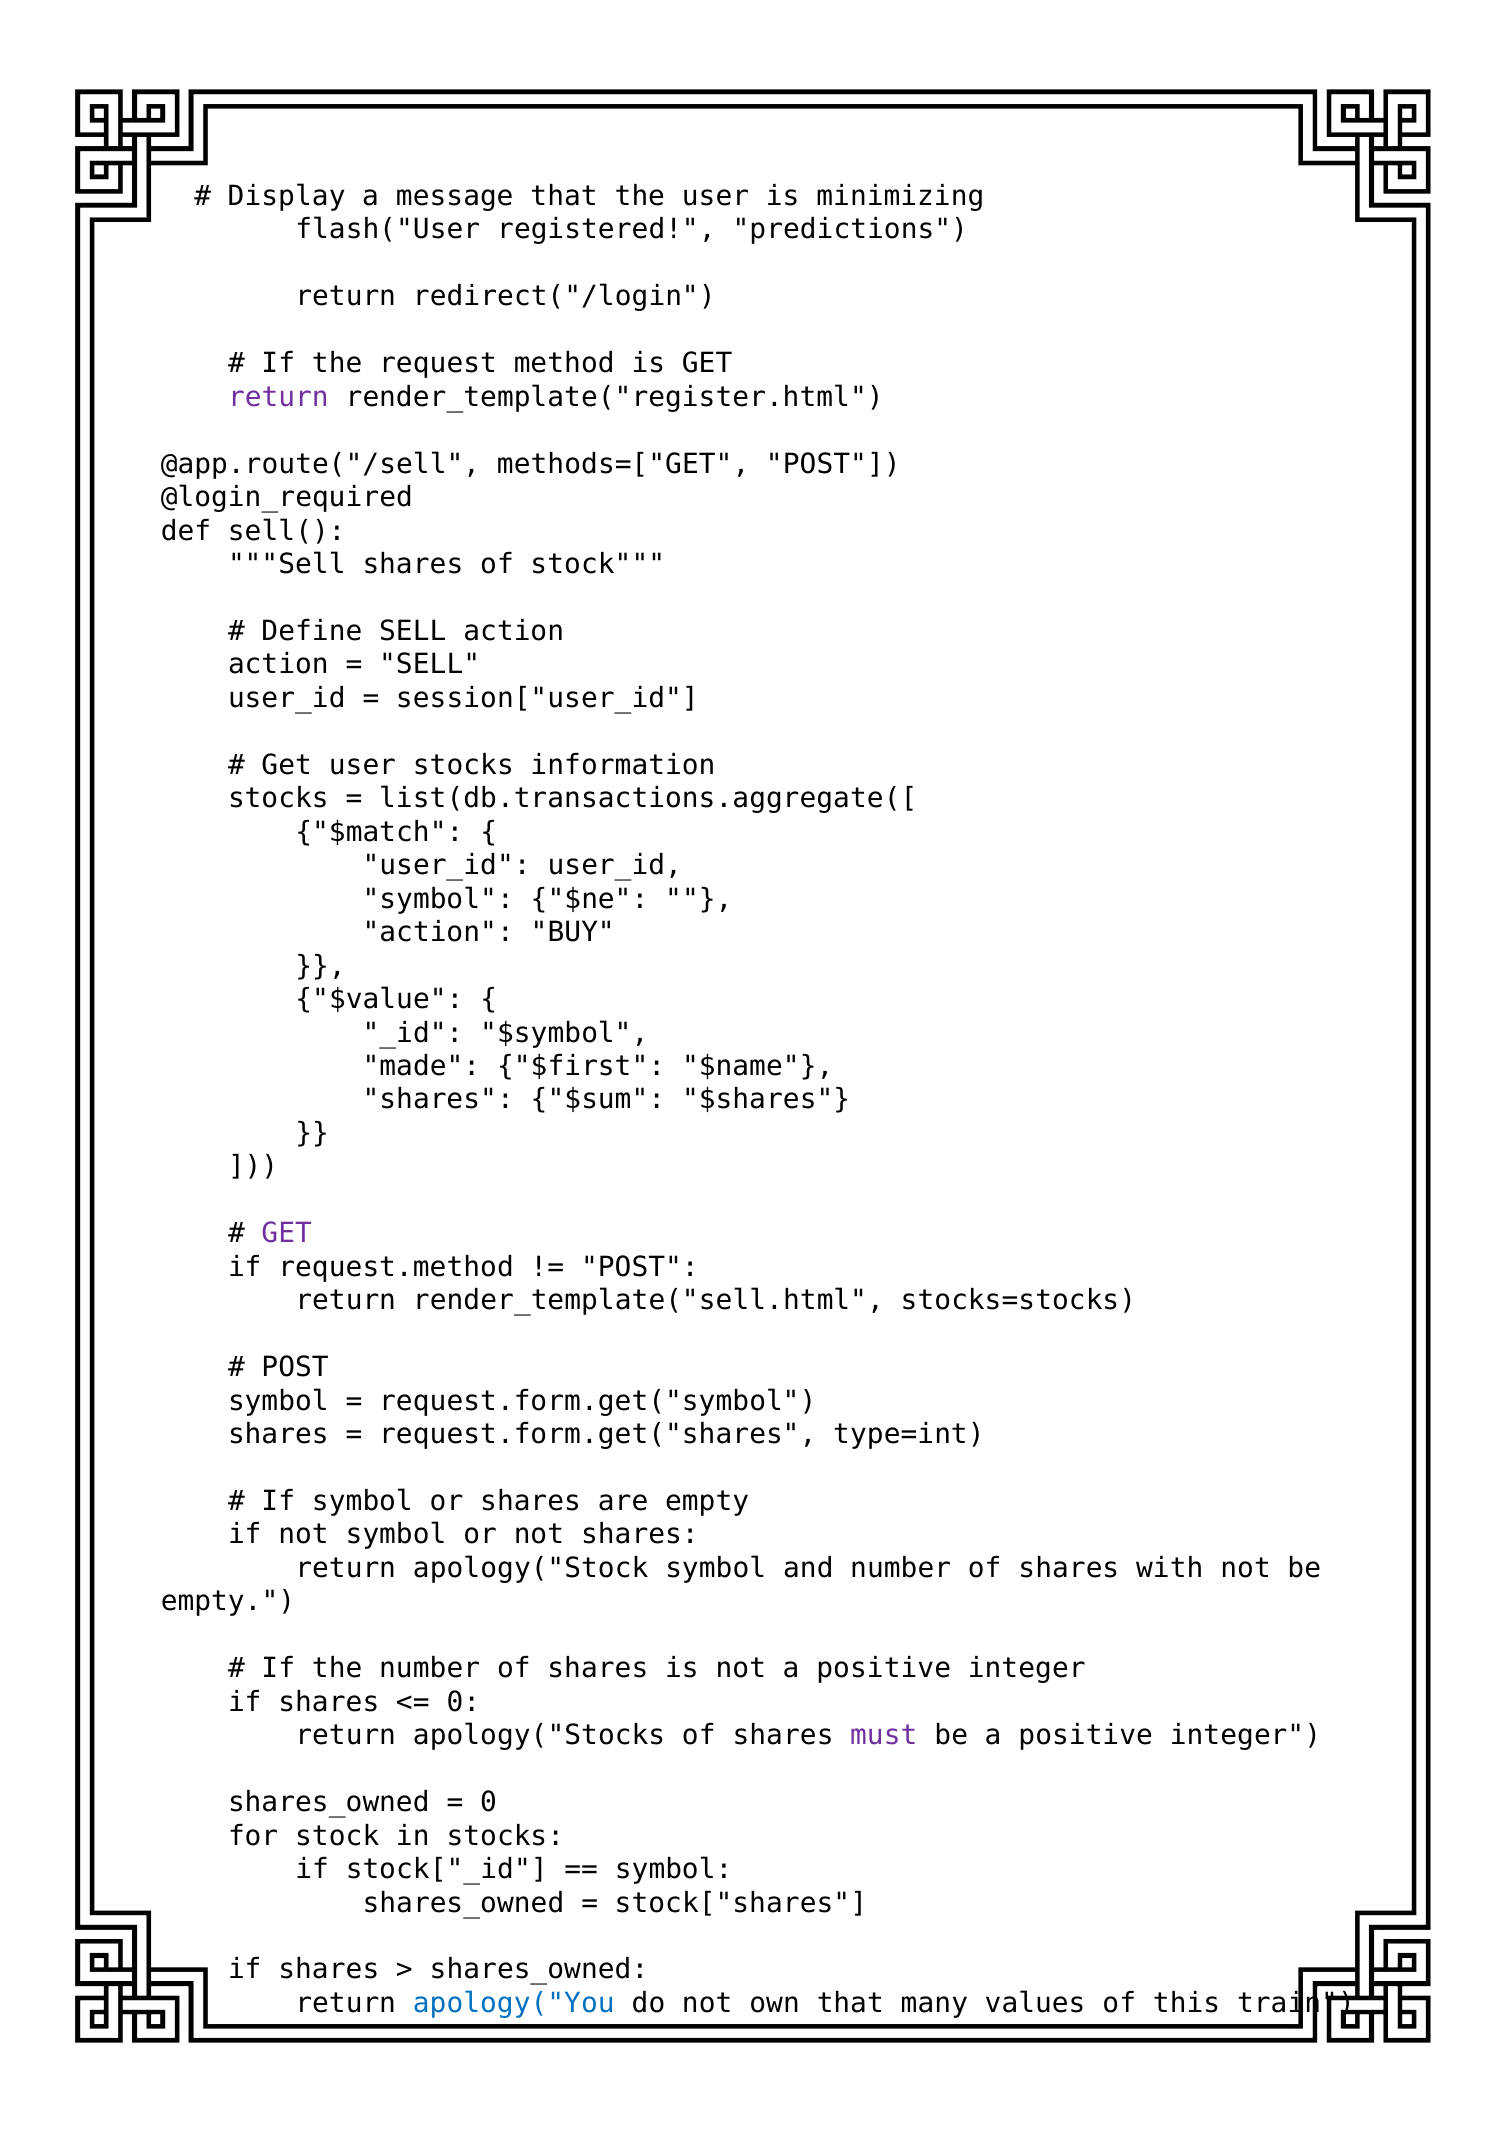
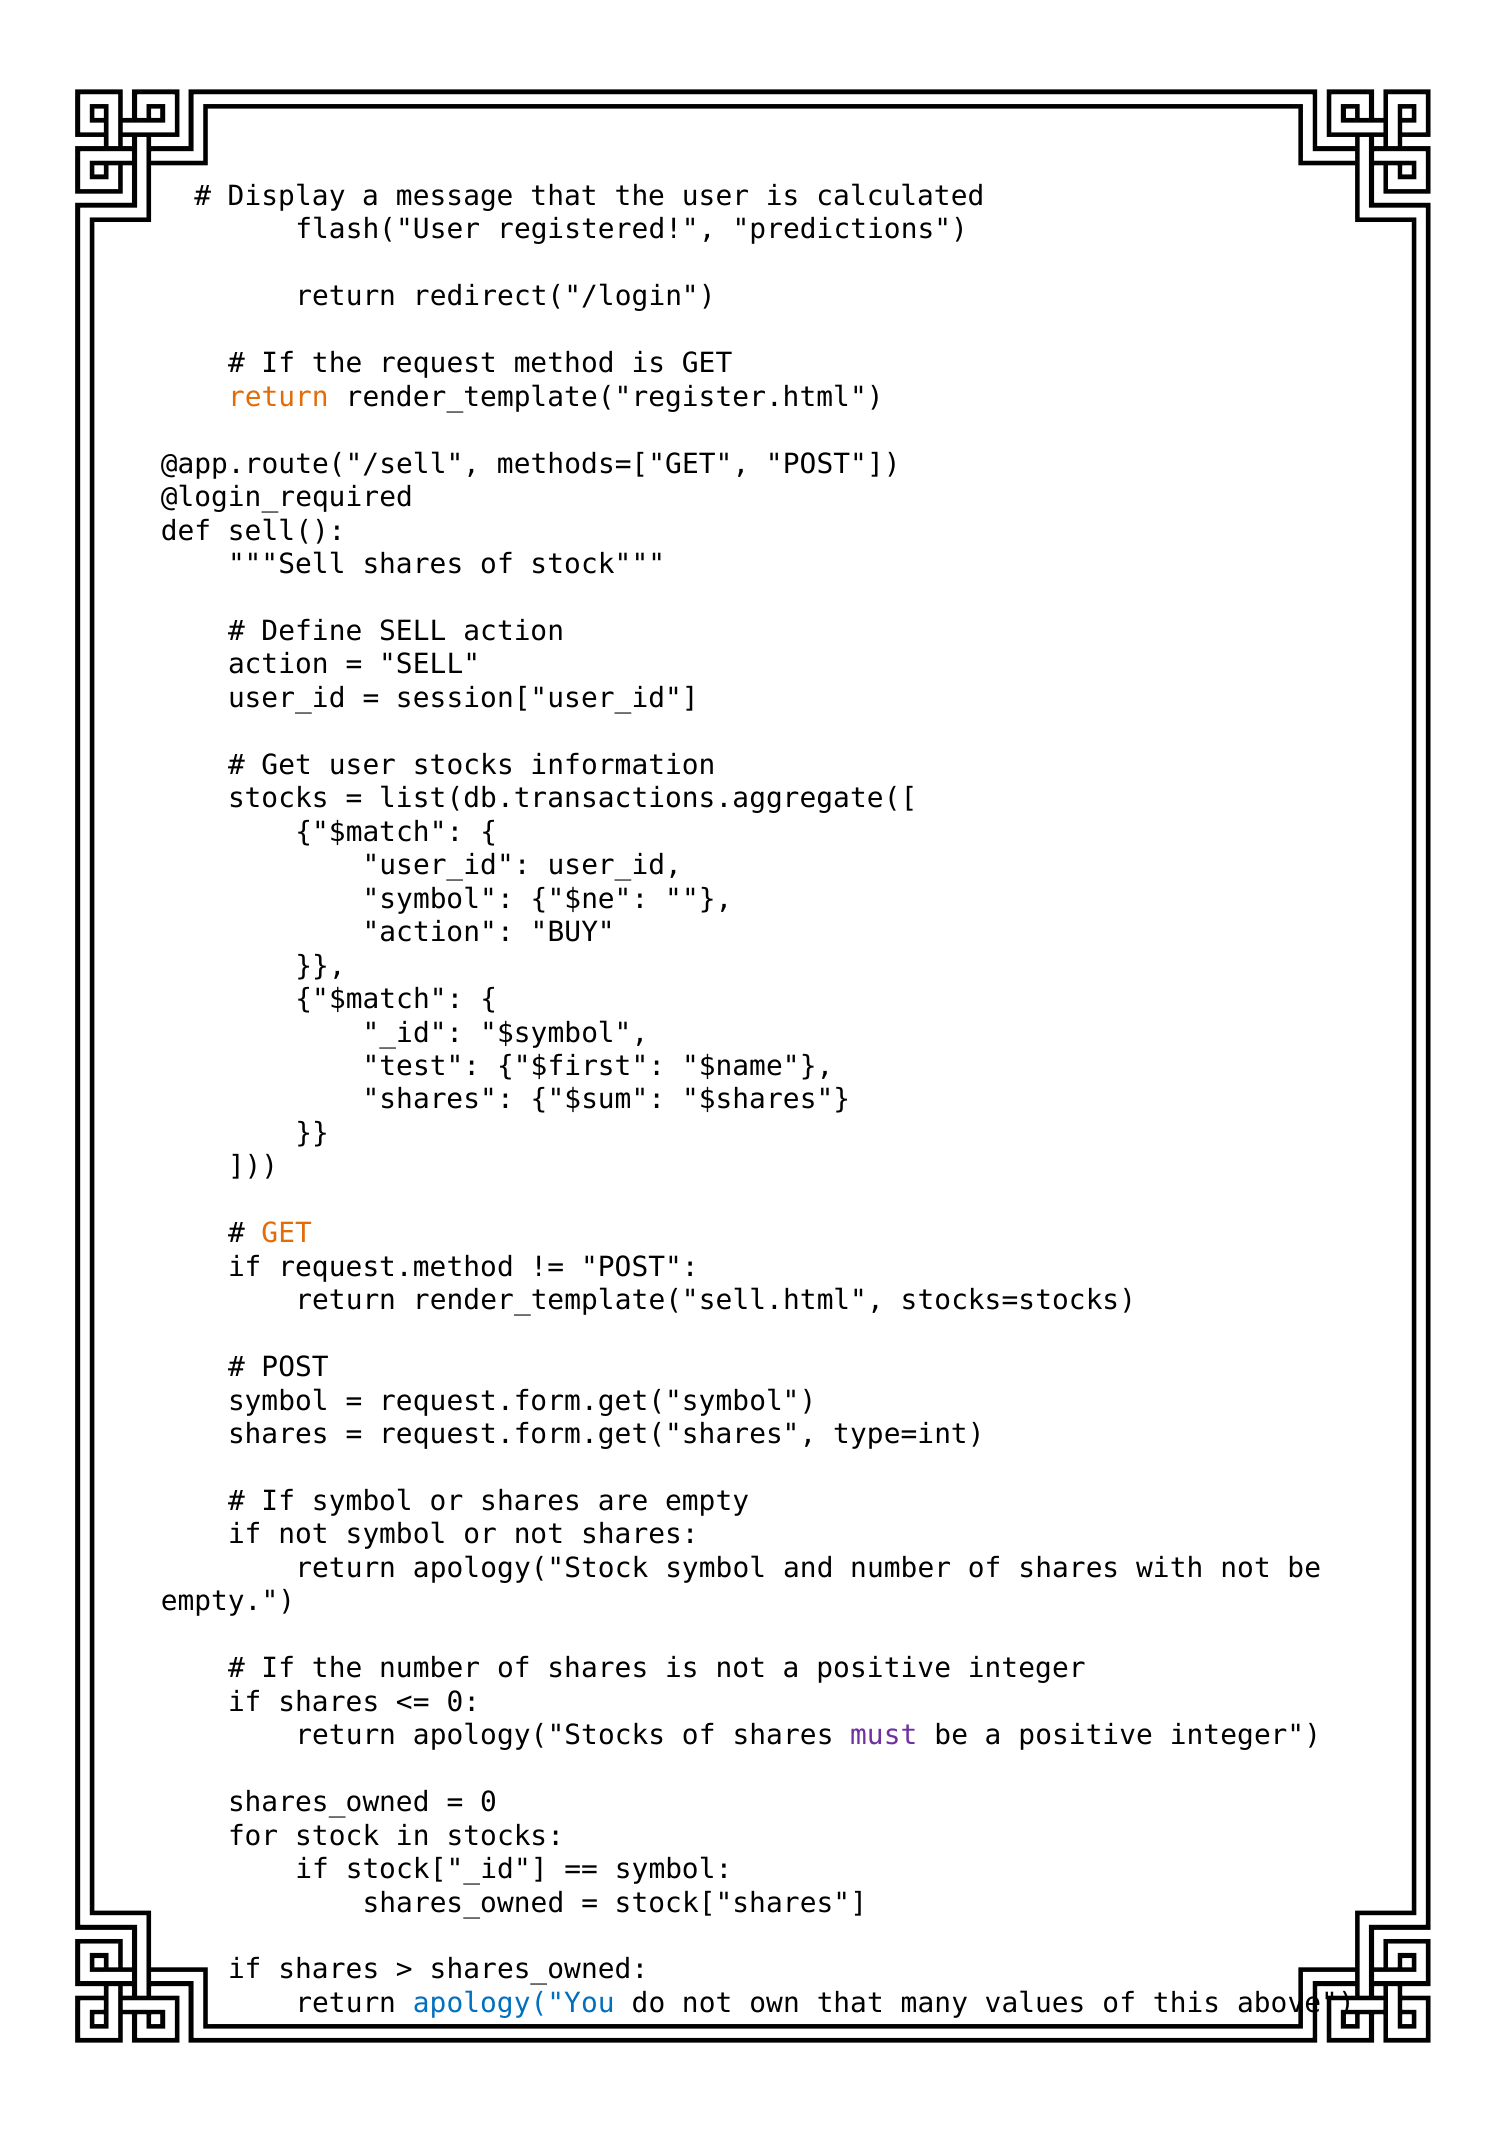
minimizing: minimizing -> calculated (900, 196)
return colour: purple -> orange (278, 397)
$value: $value -> $match (379, 999)
made: made -> test (421, 1066)
GET colour: purple -> orange (287, 1233)
train: train -> above (1296, 2003)
